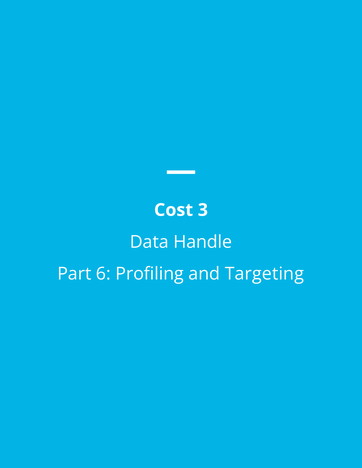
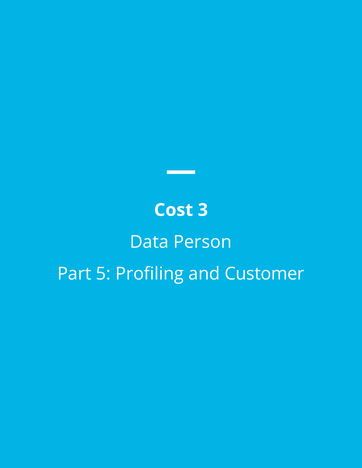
Handle: Handle -> Person (203, 242)
6: 6 -> 5 (103, 274)
Targeting: Targeting -> Customer (264, 274)
